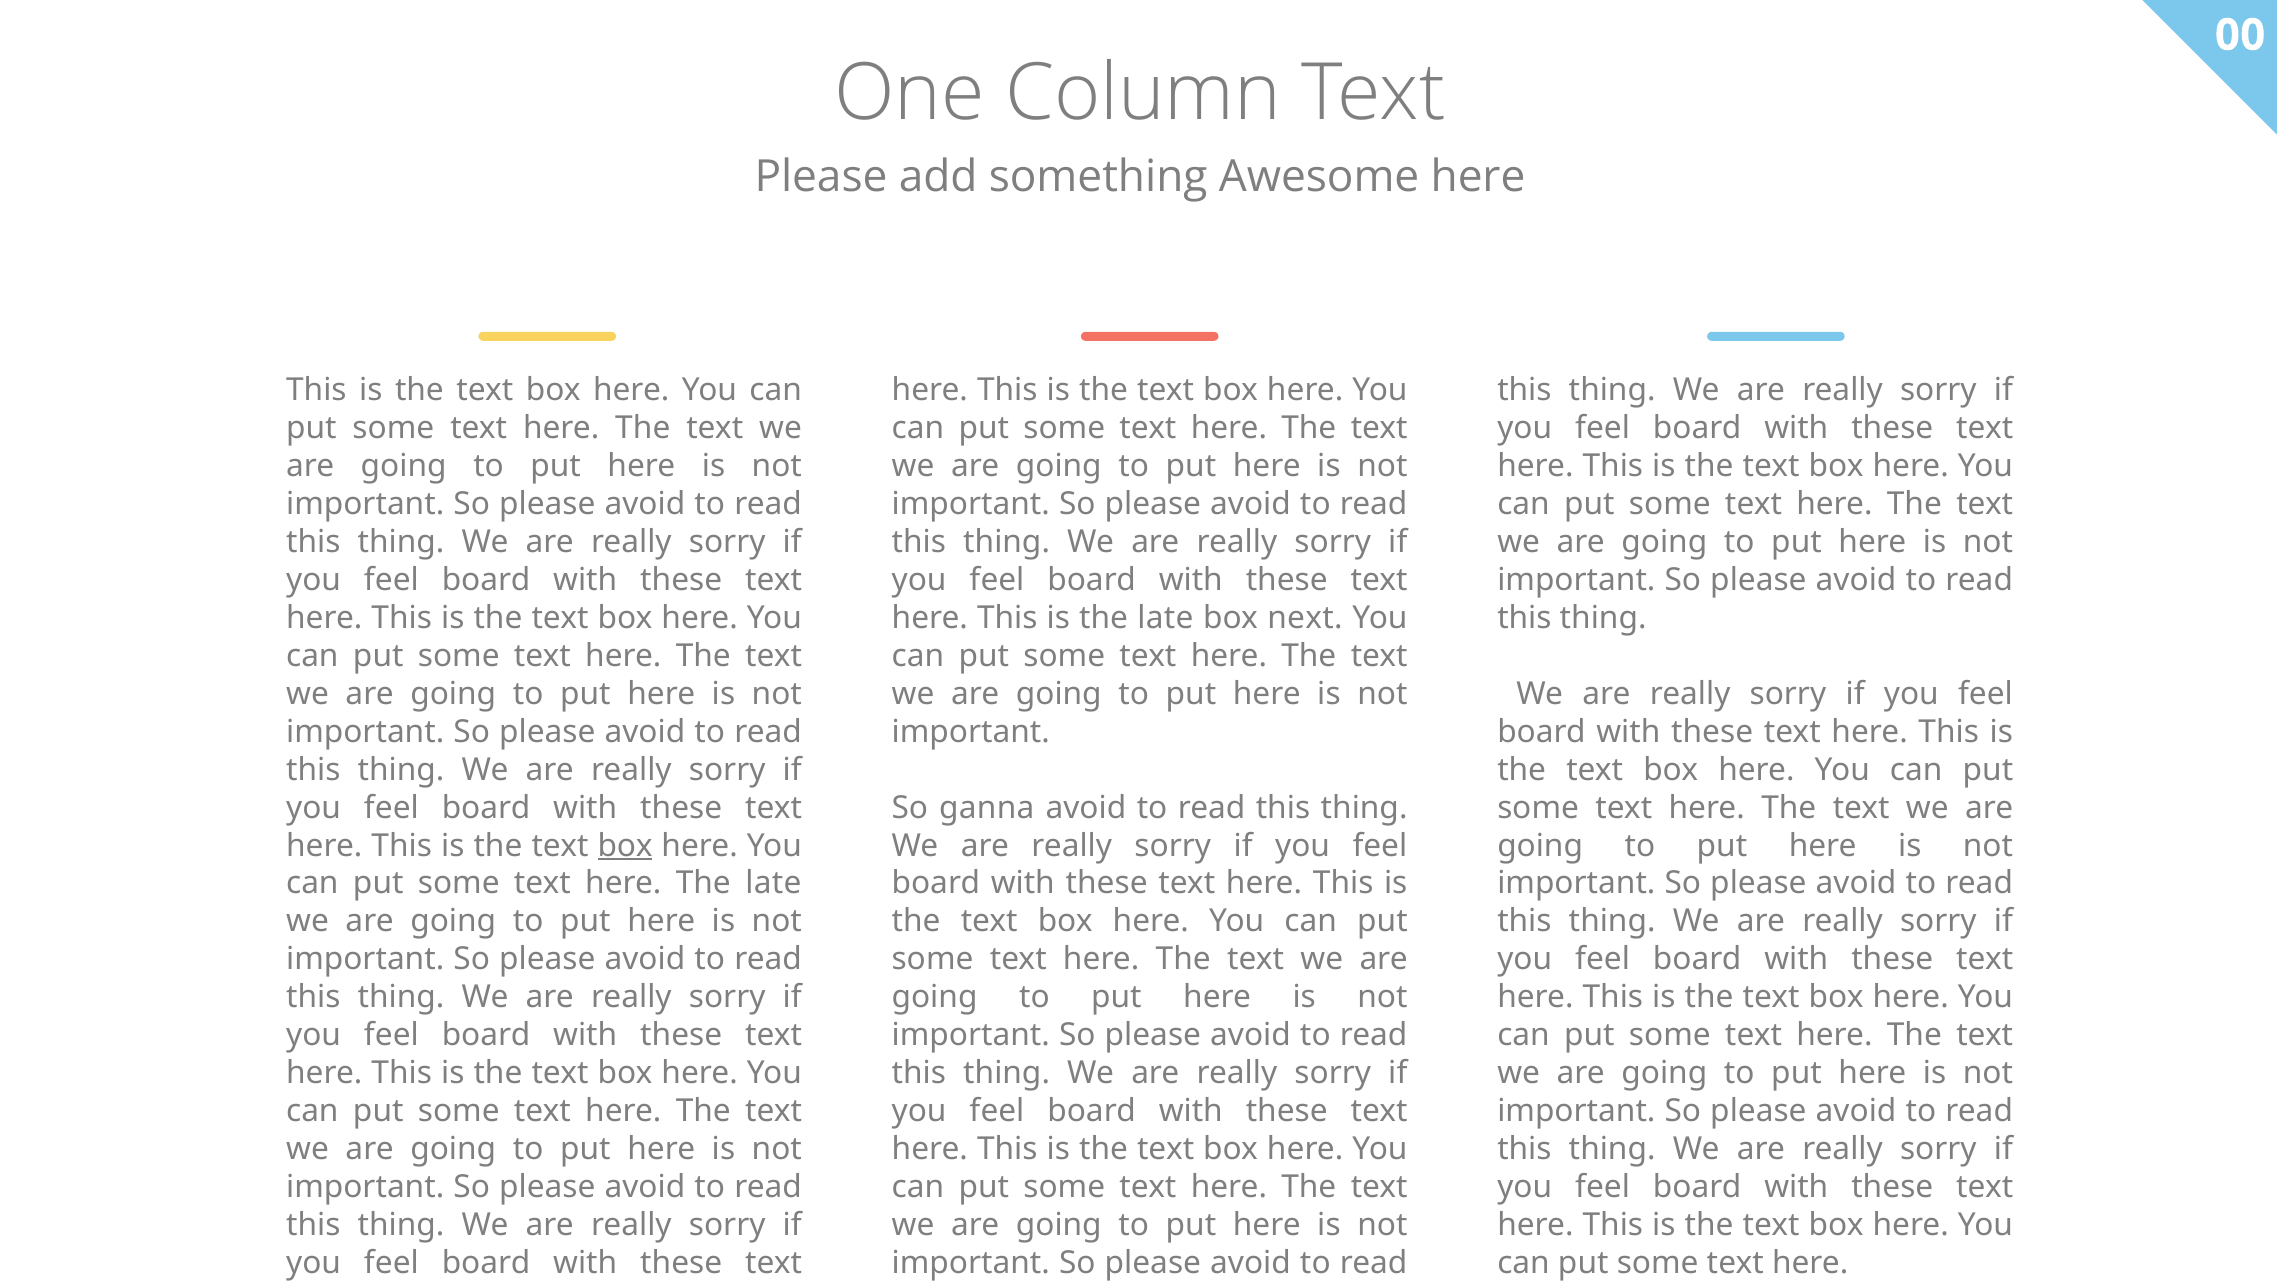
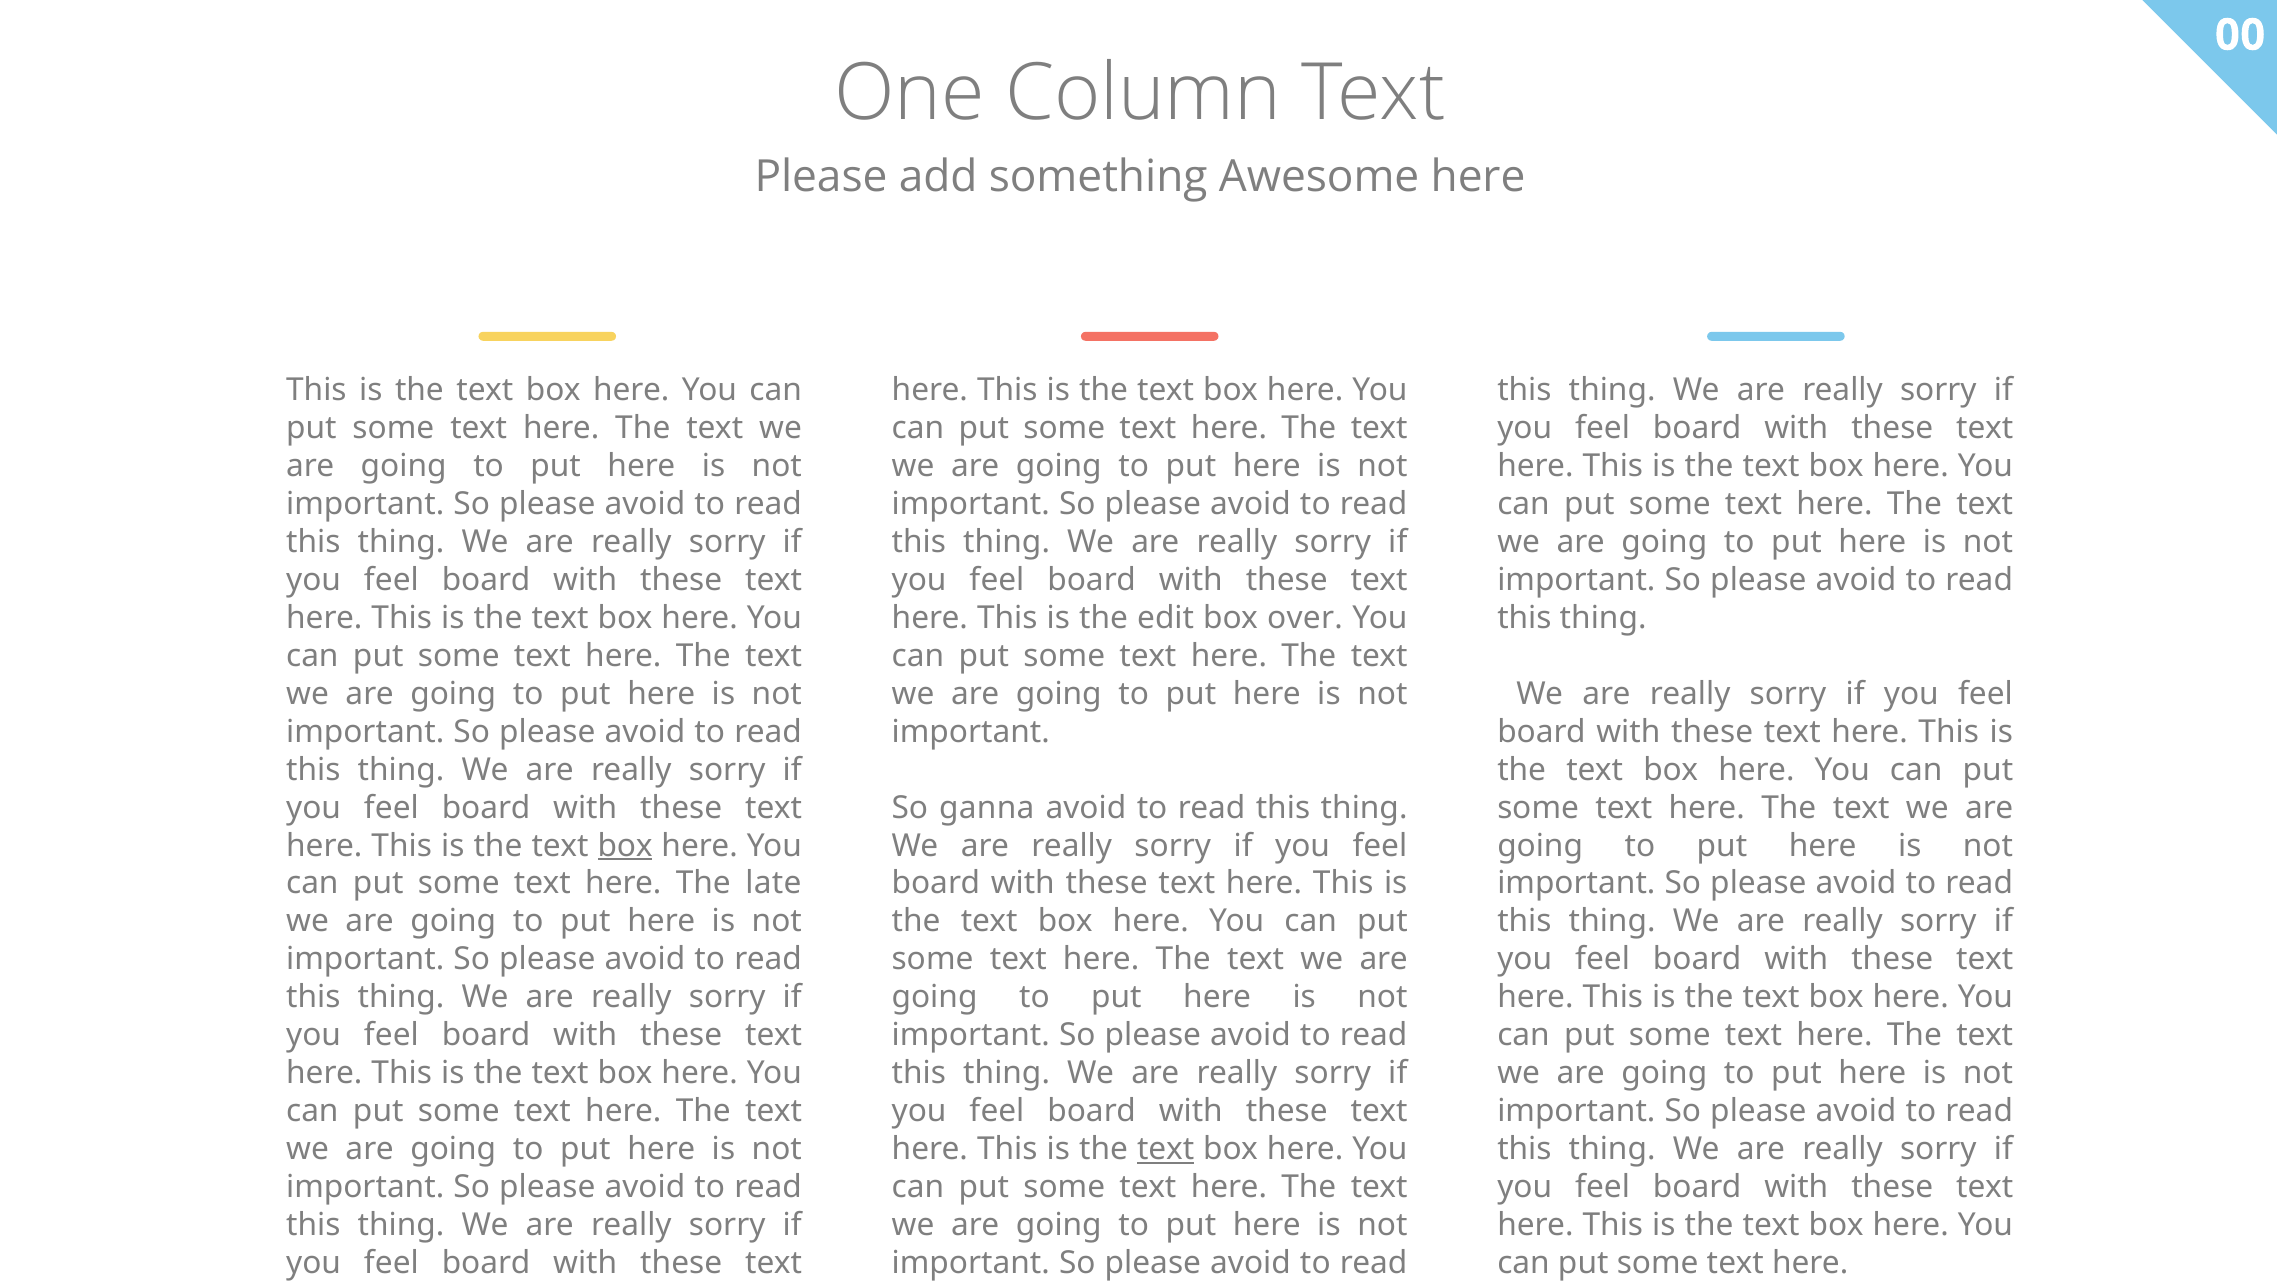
is the late: late -> edit (1166, 618)
next: next -> over (1305, 618)
text underline: none -> present (1166, 1149)
